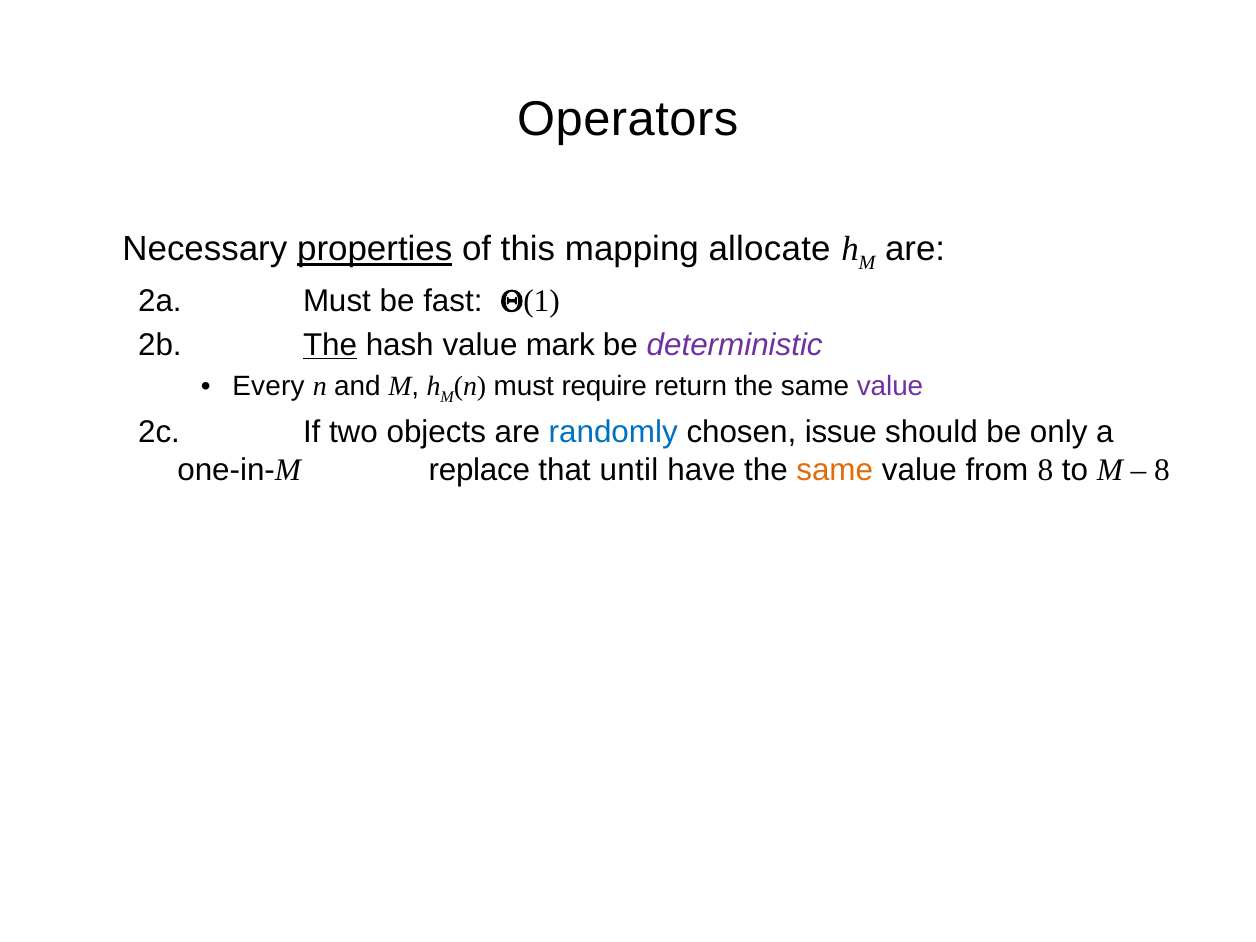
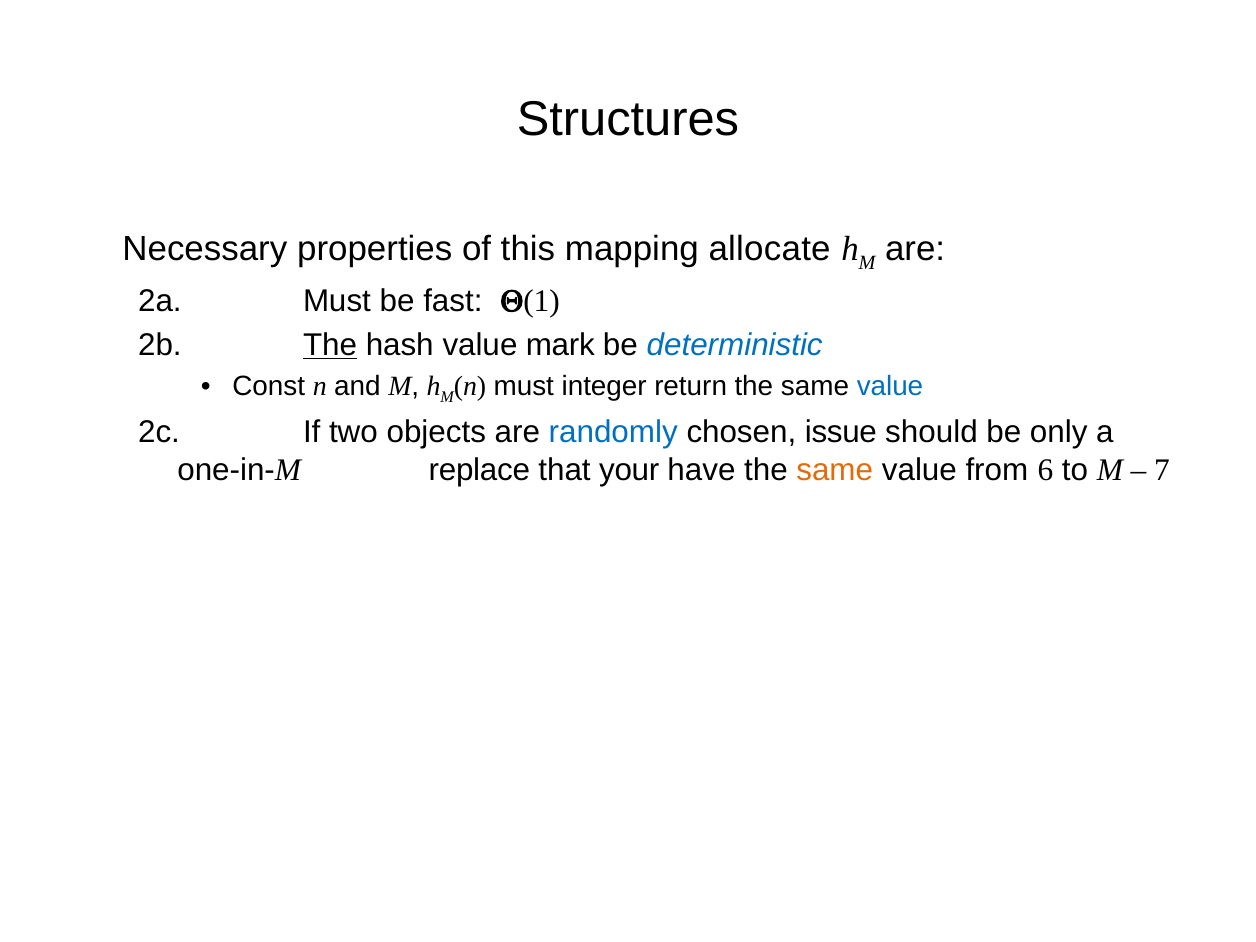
Operators: Operators -> Structures (628, 120)
properties underline: present -> none (375, 249)
deterministic colour: purple -> blue (735, 345)
Every: Every -> Const (269, 386)
require: require -> integer (604, 386)
value colour: purple -> blue (890, 386)
until: until -> your (629, 470)
from 8: 8 -> 6 (1045, 470)
8: 8 -> 7 (1162, 470)
